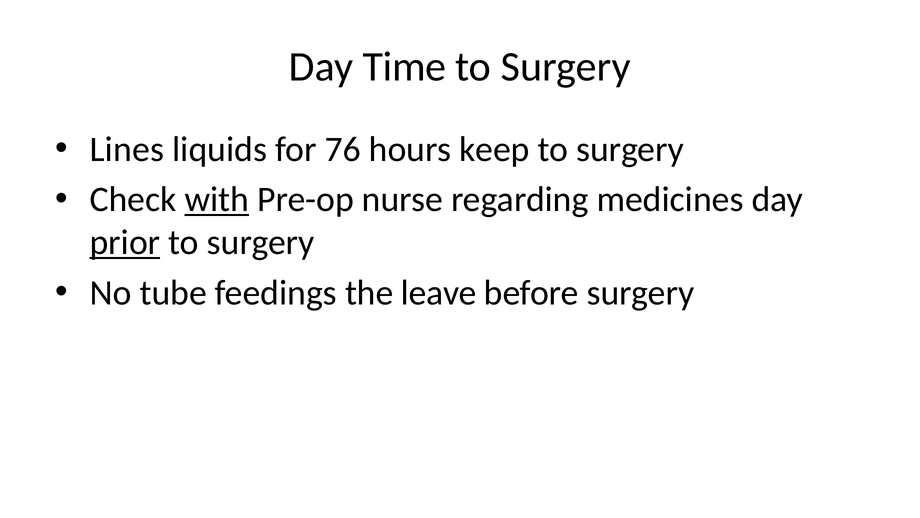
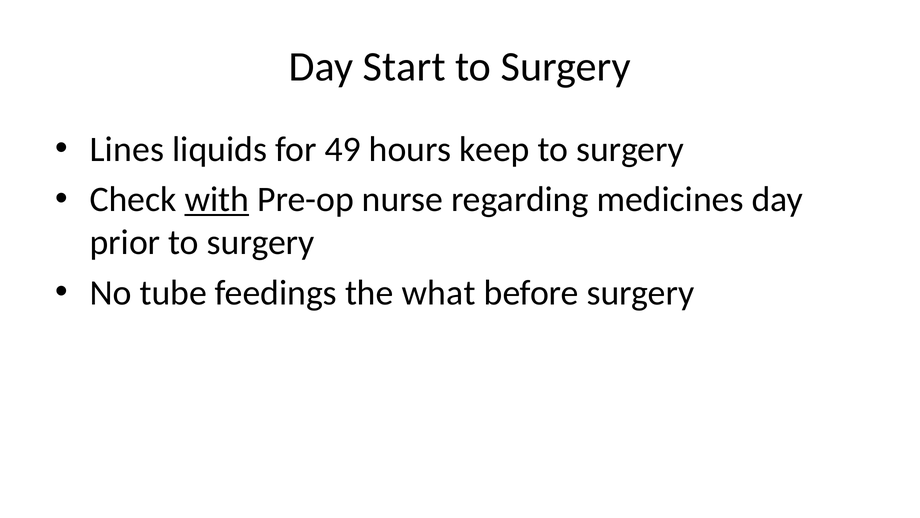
Time: Time -> Start (404, 67)
76: 76 -> 49 (343, 149)
prior underline: present -> none (125, 242)
leave: leave -> what (439, 293)
